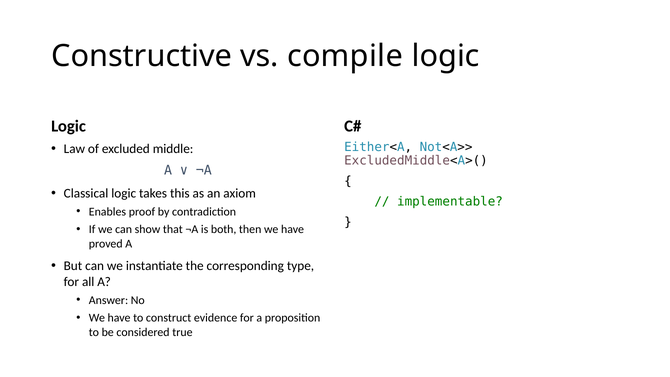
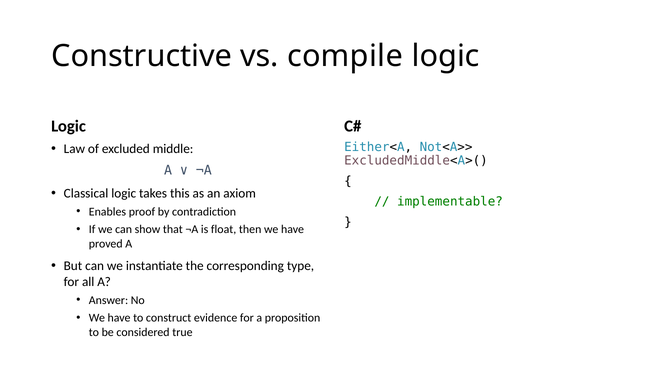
both: both -> float (224, 229)
